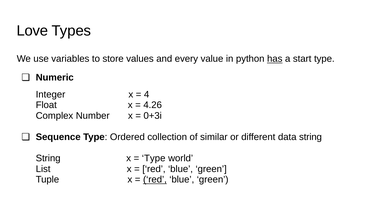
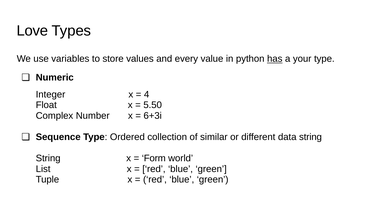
start: start -> your (302, 59)
4.26: 4.26 -> 5.50 (153, 105)
0+3i: 0+3i -> 6+3i (153, 116)
Type: Type -> Form (154, 158)
red underline: present -> none (155, 179)
